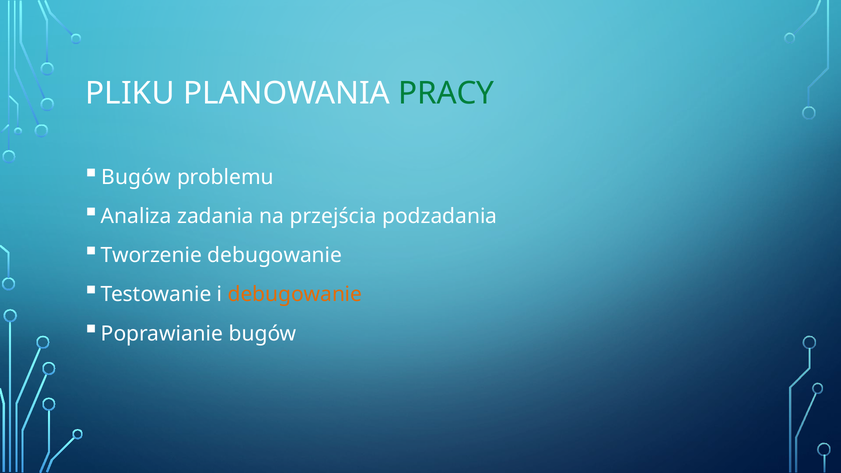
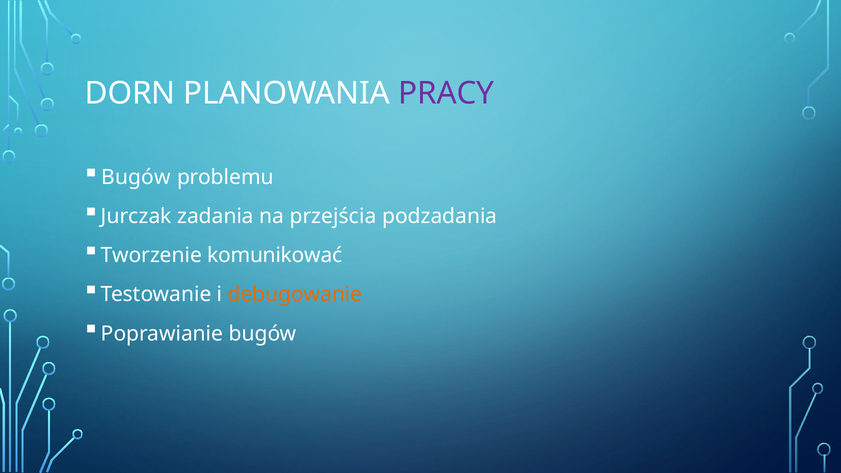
PLIKU: PLIKU -> DORN (130, 93)
PRACY colour: green -> purple (446, 93)
Analiza: Analiza -> Jurczak (136, 217)
Tworzenie debugowanie: debugowanie -> komunikować (275, 256)
